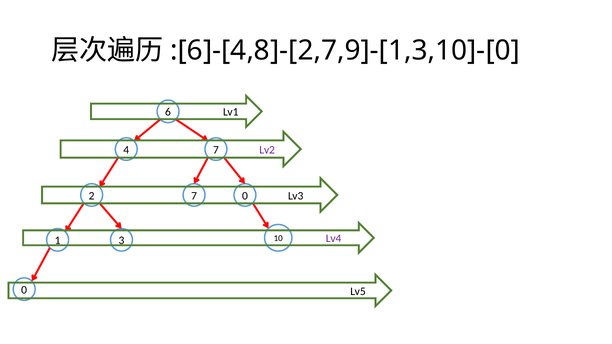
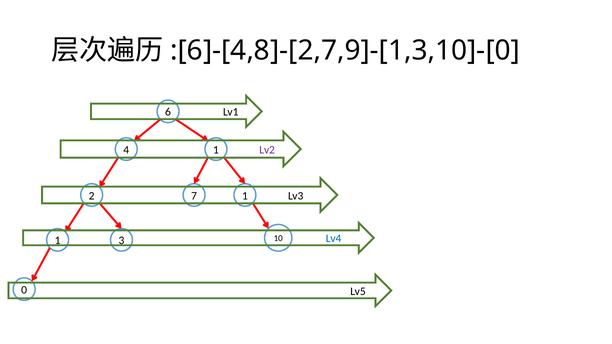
4 7: 7 -> 1 (216, 150)
7 0: 0 -> 1 (245, 196)
Lv4 colour: purple -> blue (334, 239)
